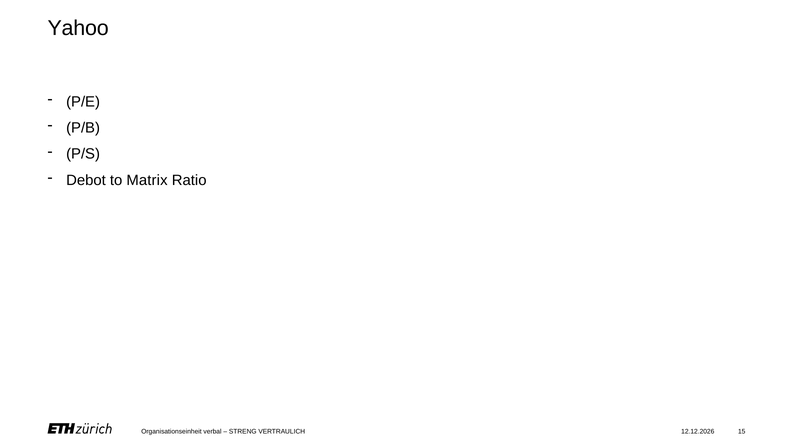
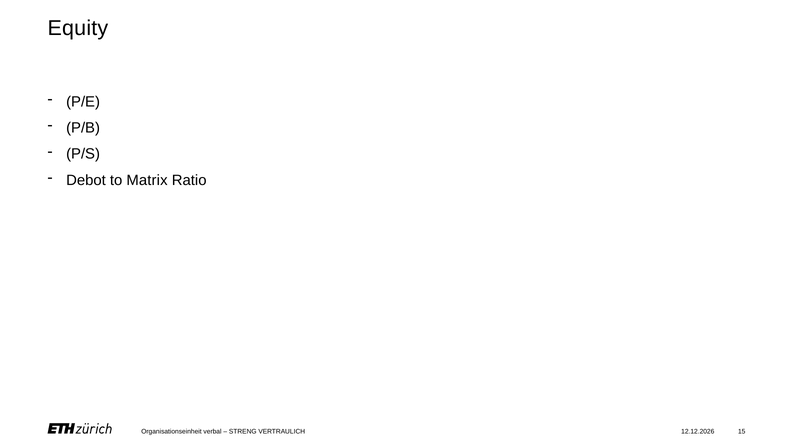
Yahoo: Yahoo -> Equity (78, 28)
